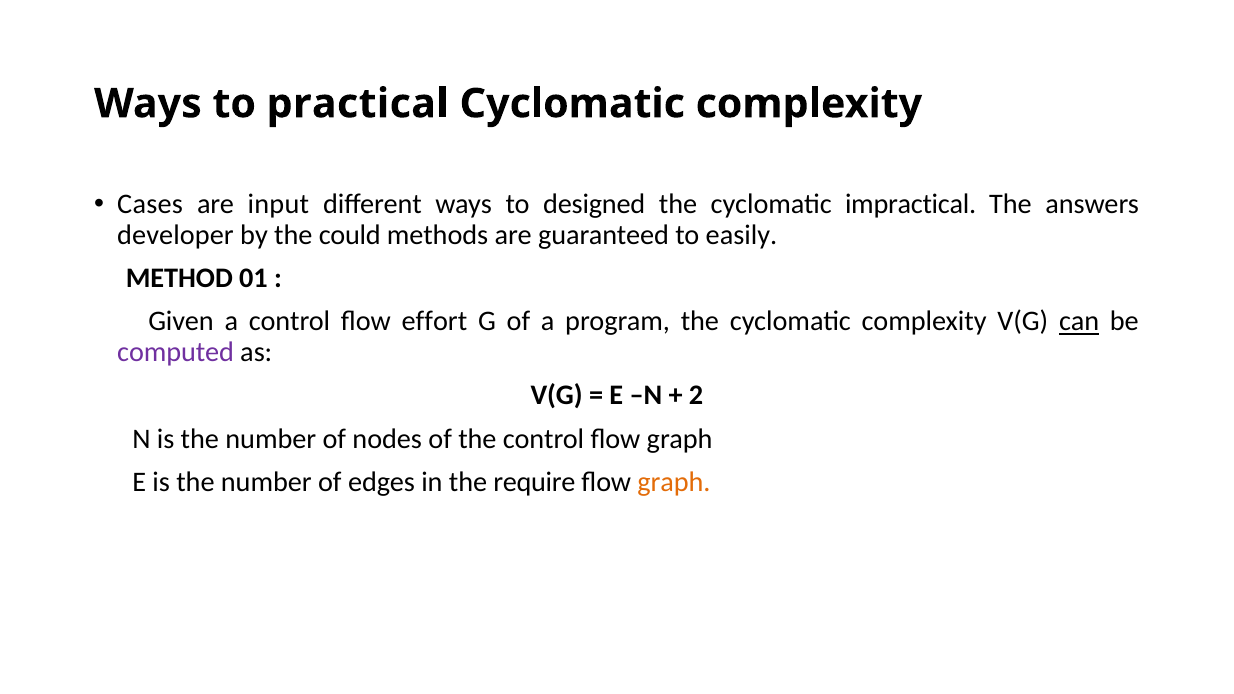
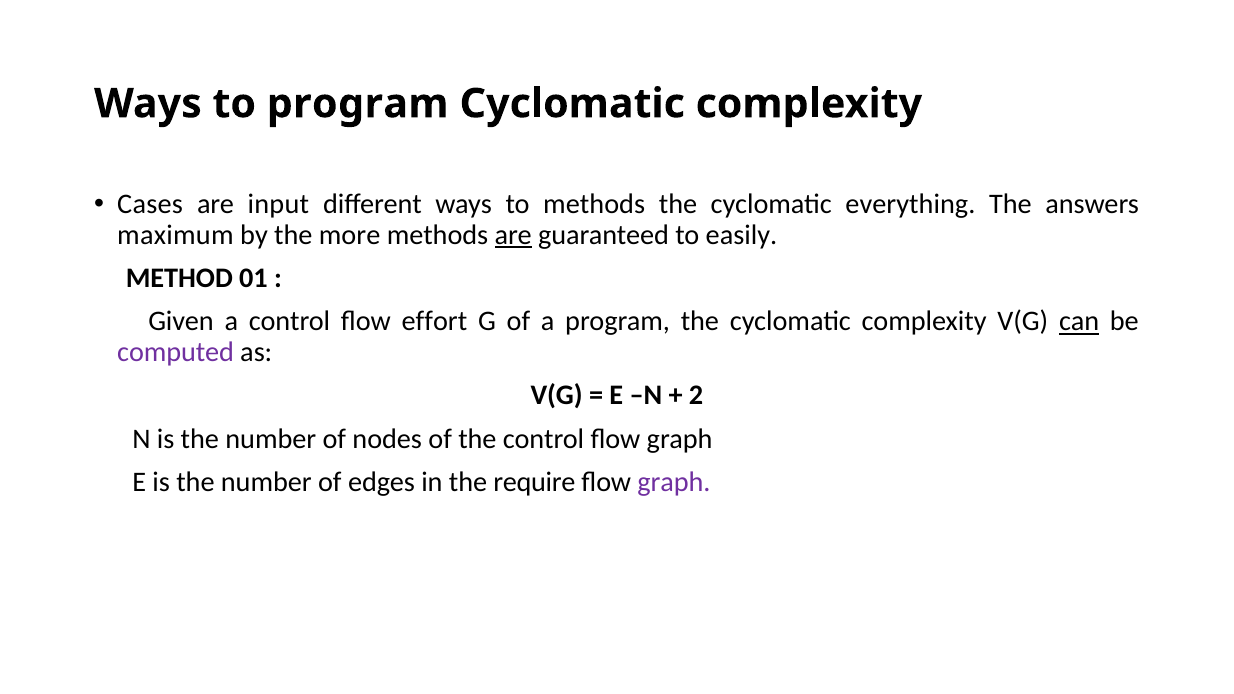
to practical: practical -> program (358, 104)
to designed: designed -> methods (594, 204)
impractical: impractical -> everything (910, 204)
developer: developer -> maximum (175, 235)
could: could -> more (350, 235)
are underline: none -> present (513, 235)
graph colour: orange -> purple (674, 482)
